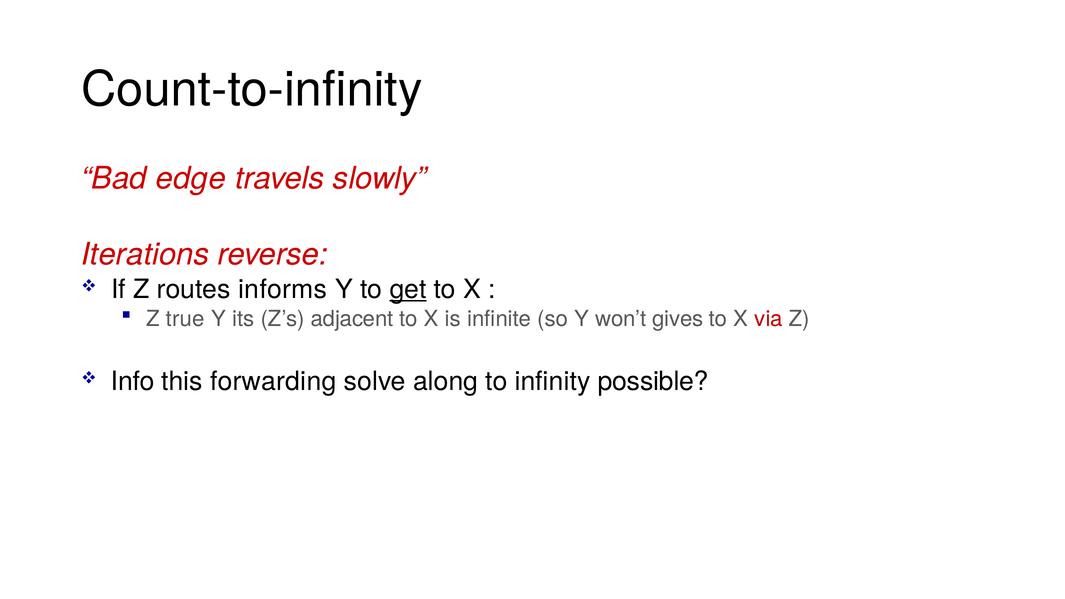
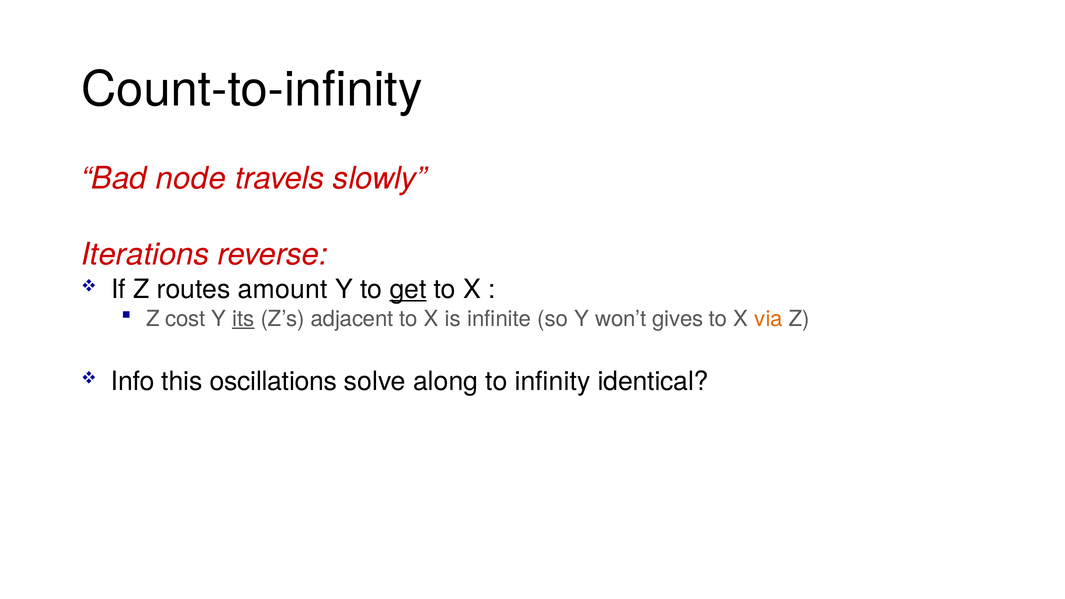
edge: edge -> node (191, 179)
informs: informs -> amount (283, 289)
true: true -> cost (185, 319)
its underline: none -> present (243, 319)
via colour: red -> orange (769, 319)
forwarding: forwarding -> oscillations (273, 381)
possible: possible -> identical (653, 381)
